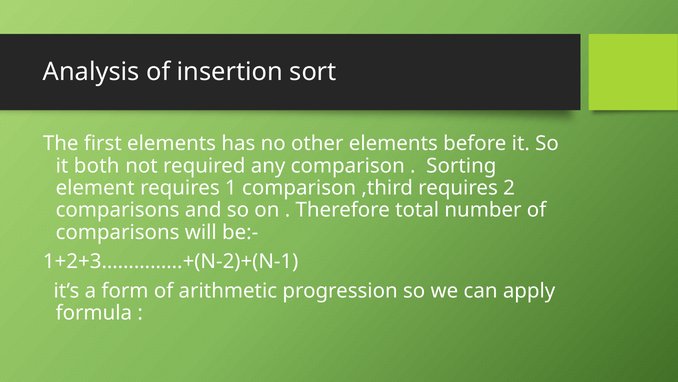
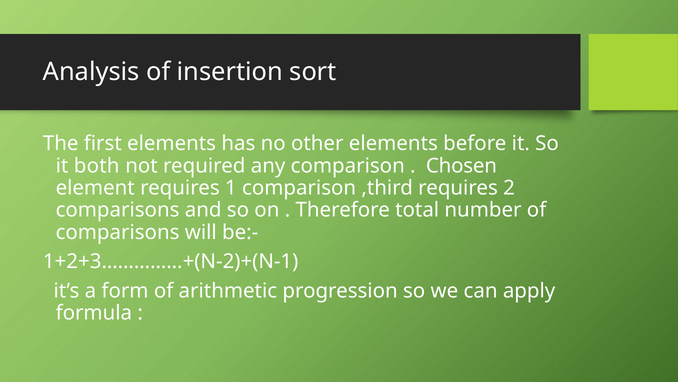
Sorting: Sorting -> Chosen (461, 166)
